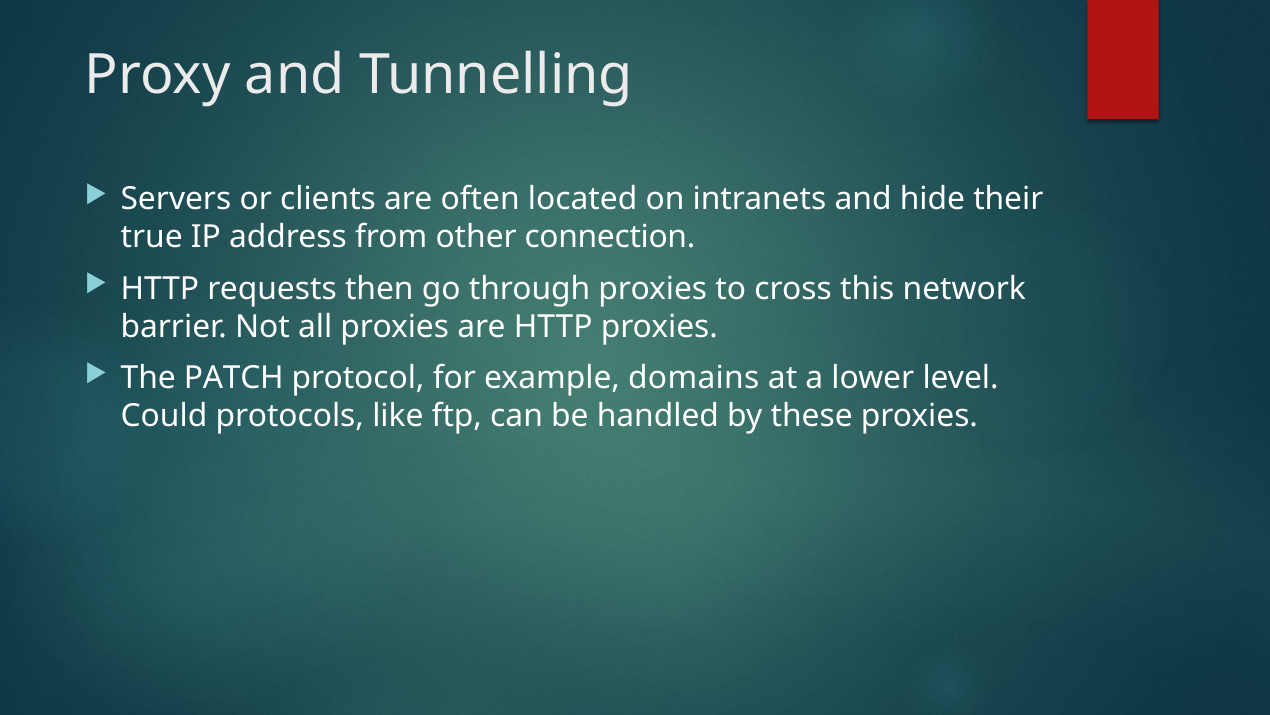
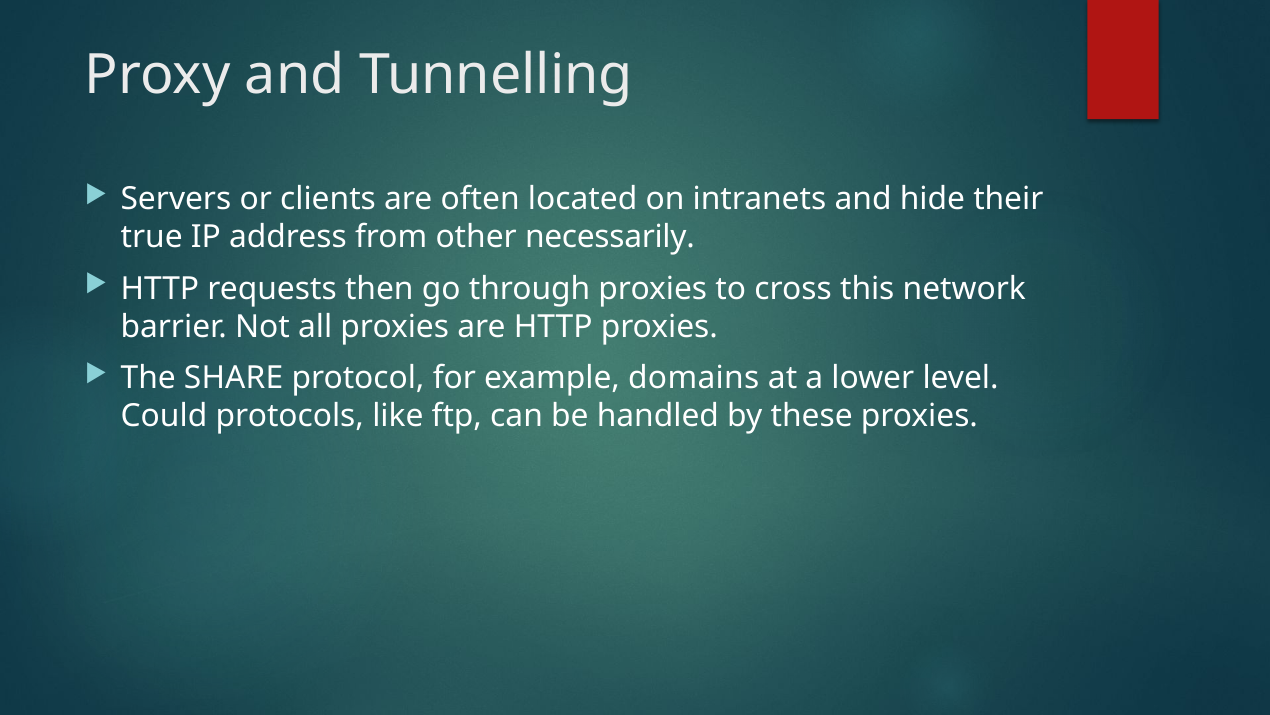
connection: connection -> necessarily (610, 237)
PATCH: PATCH -> SHARE (234, 378)
